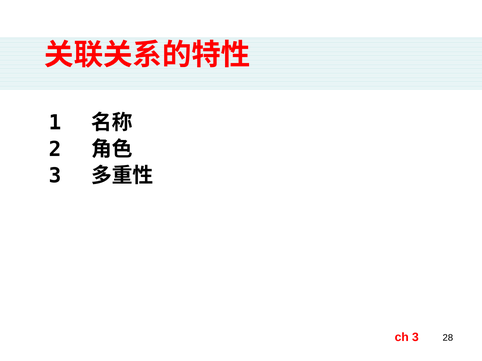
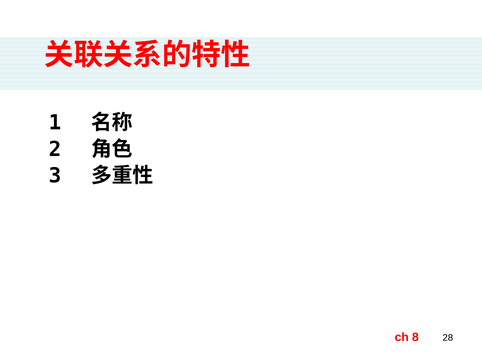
ch 3: 3 -> 8 (415, 338)
